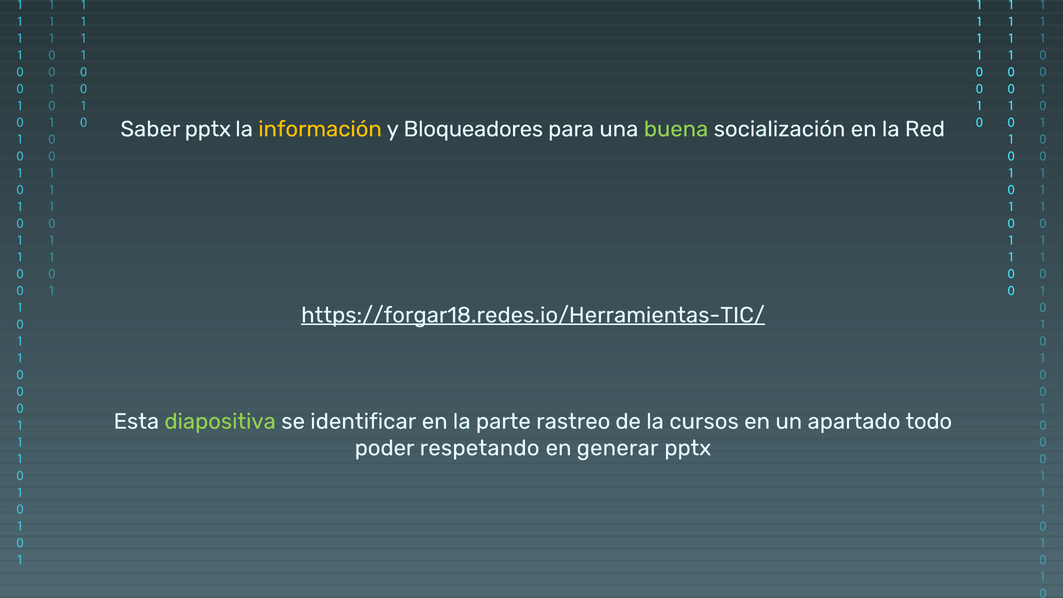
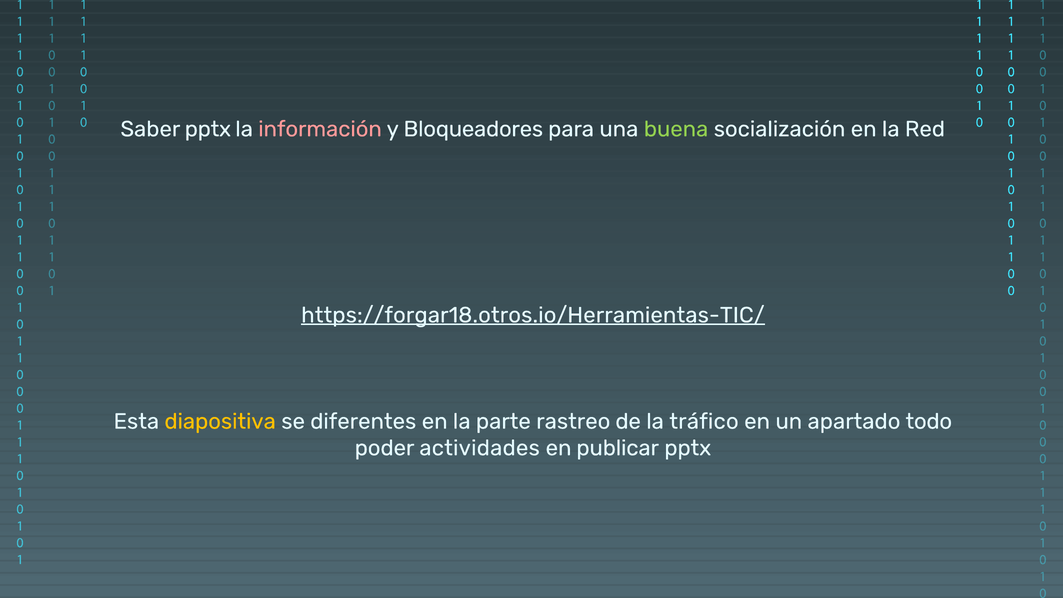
información colour: yellow -> pink (320, 129)
https://forgar18.redes.io/Herramientas-TIC/: https://forgar18.redes.io/Herramientas-TIC/ -> https://forgar18.otros.io/Herramientas-TIC/ (533, 315)
diapositiva colour: light green -> yellow (220, 421)
identificar: identificar -> diferentes (363, 421)
cursos: cursos -> tráfico (704, 421)
respetando: respetando -> actividades (480, 448)
generar: generar -> publicar (618, 448)
